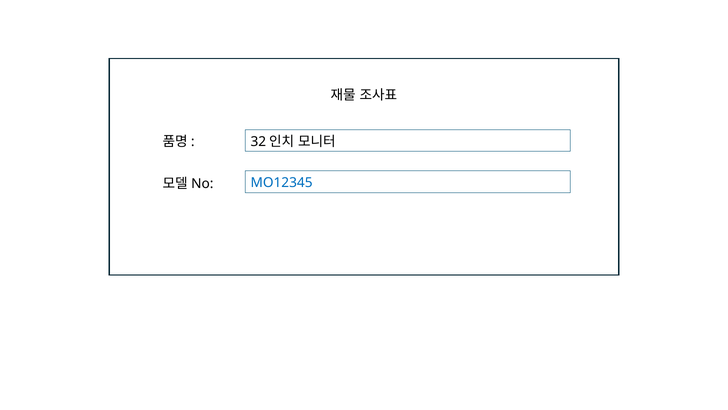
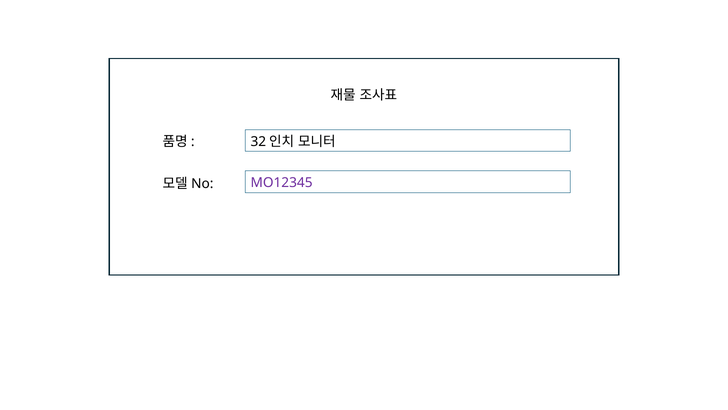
MO12345 colour: blue -> purple (282, 182)
